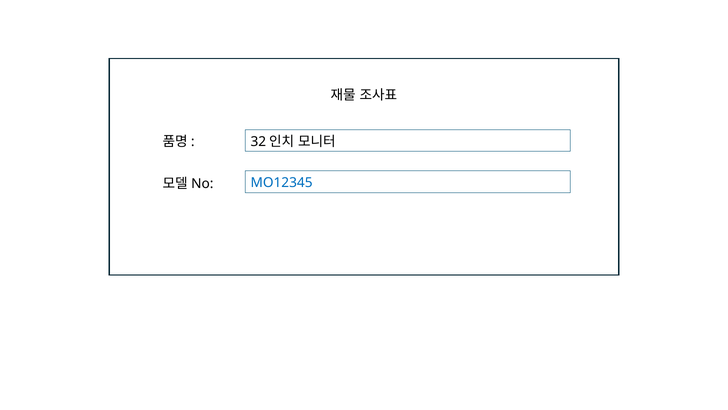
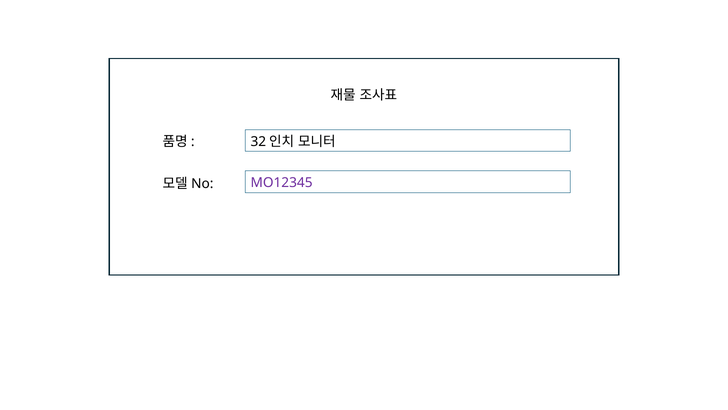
MO12345 colour: blue -> purple (282, 182)
